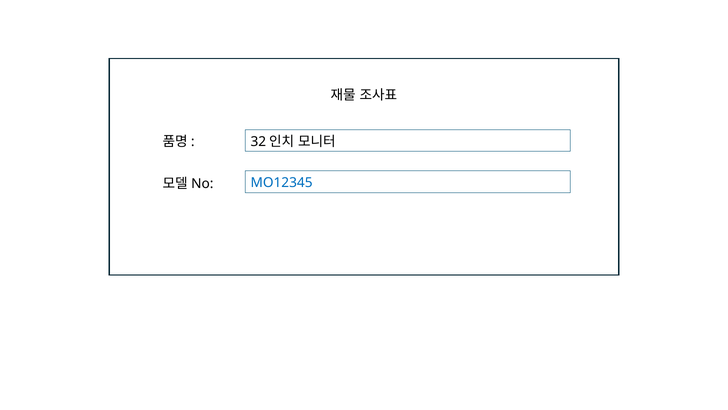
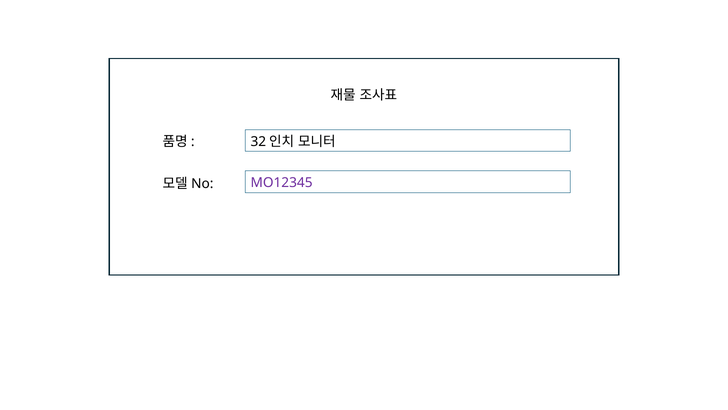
MO12345 colour: blue -> purple (282, 182)
